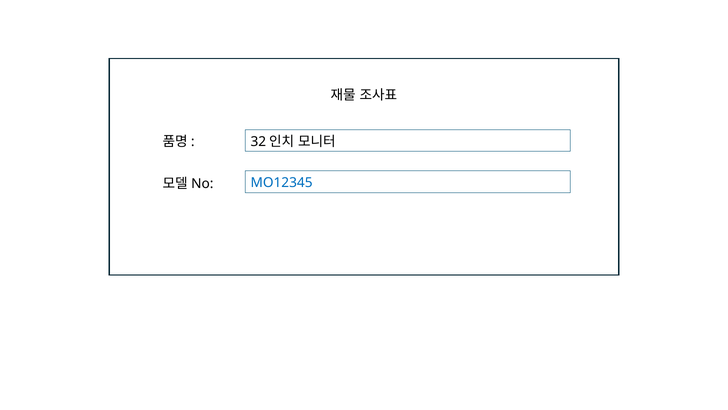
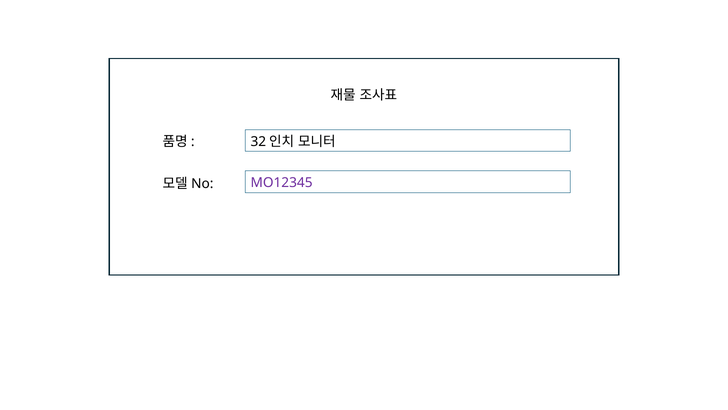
MO12345 colour: blue -> purple (282, 182)
